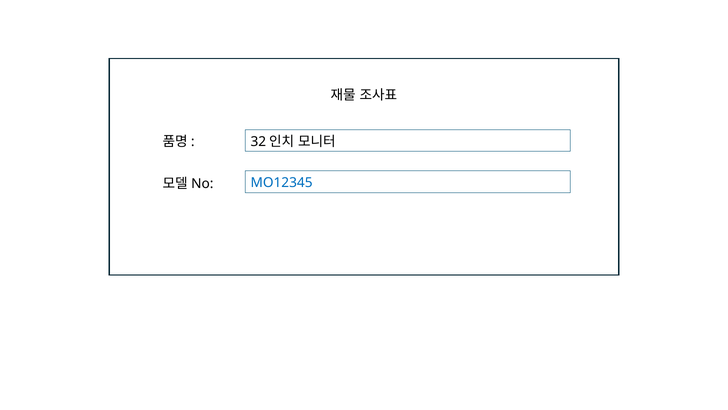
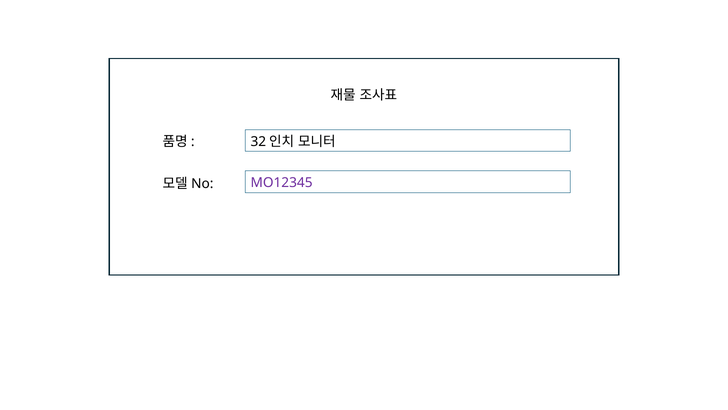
MO12345 colour: blue -> purple (282, 182)
